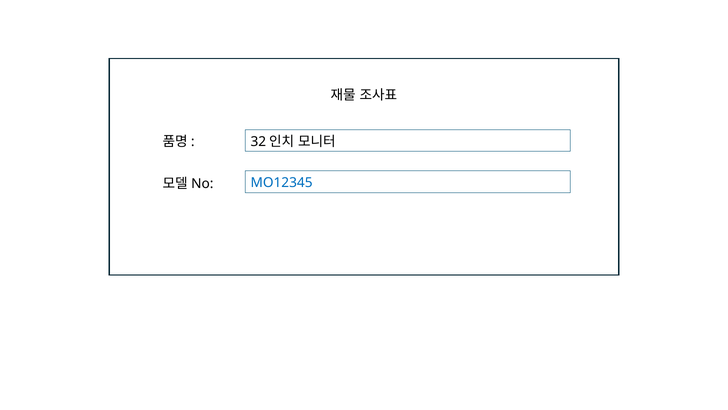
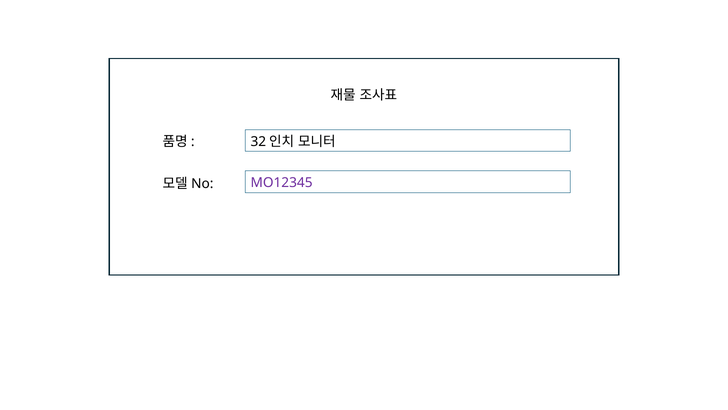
MO12345 colour: blue -> purple (282, 182)
